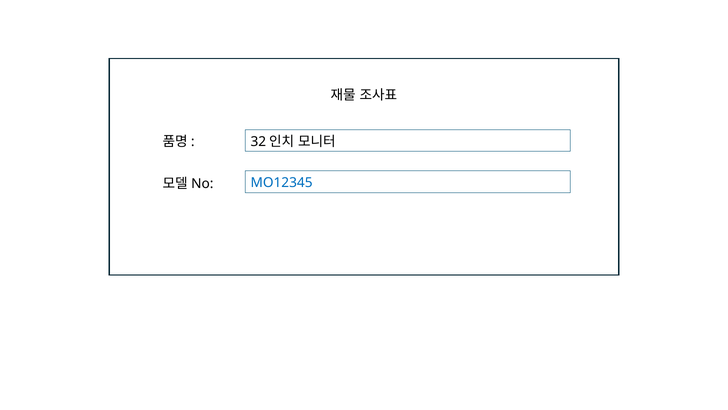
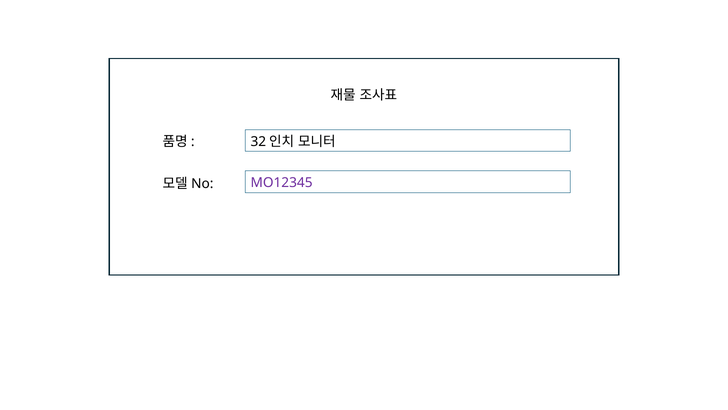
MO12345 colour: blue -> purple (282, 182)
